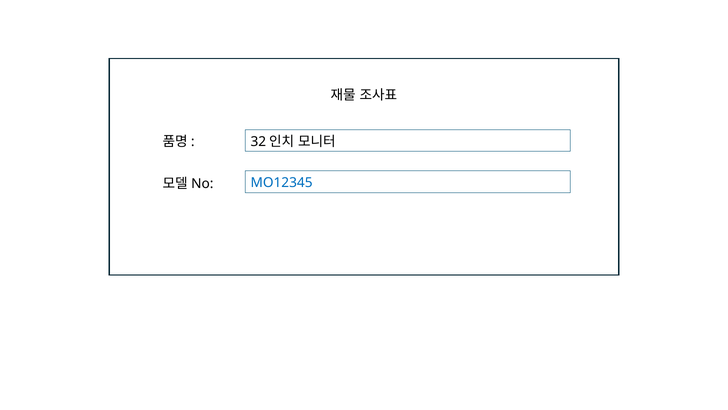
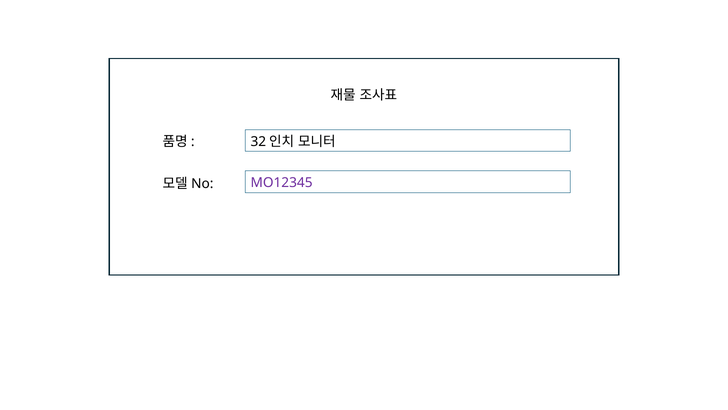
MO12345 colour: blue -> purple (282, 182)
